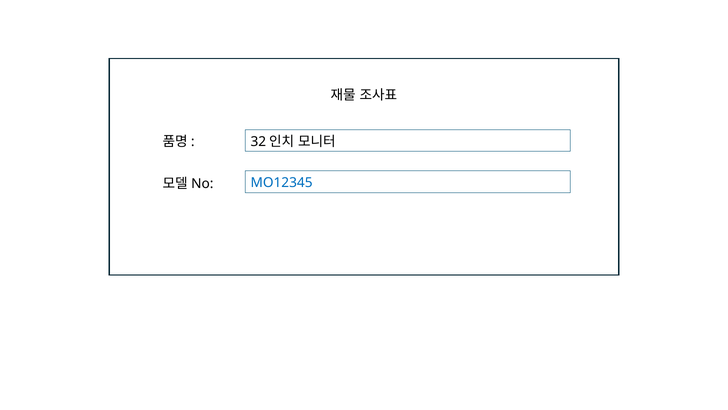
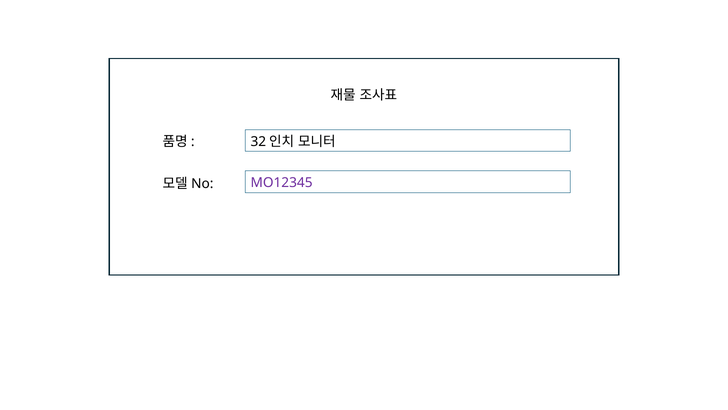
MO12345 colour: blue -> purple (282, 182)
